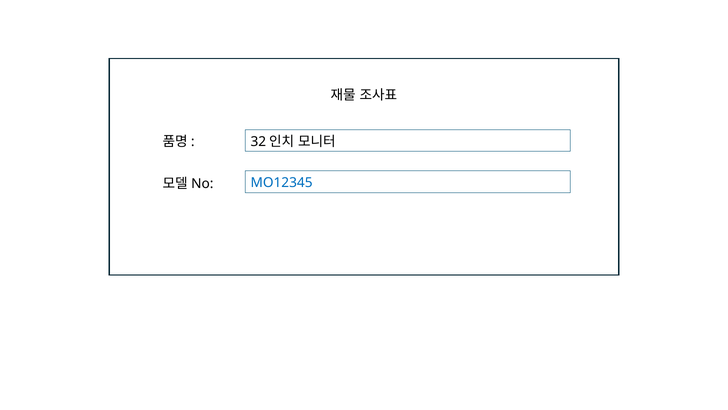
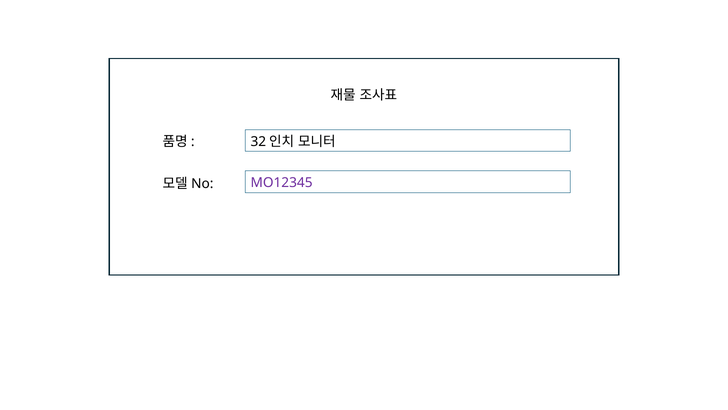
MO12345 colour: blue -> purple (282, 182)
